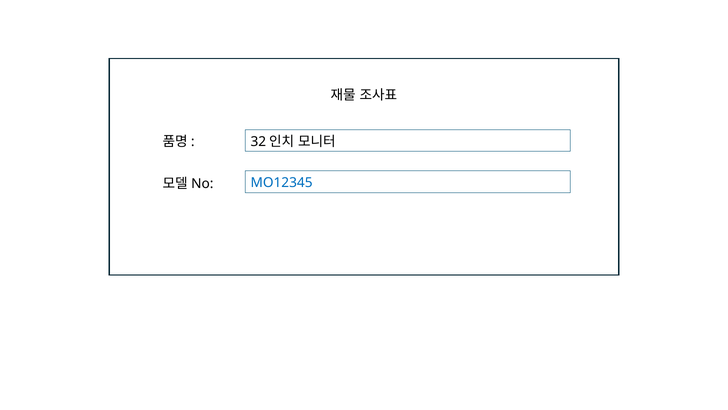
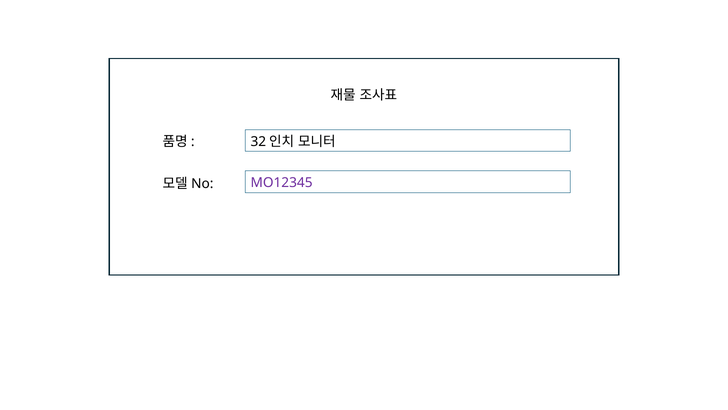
MO12345 colour: blue -> purple (282, 182)
